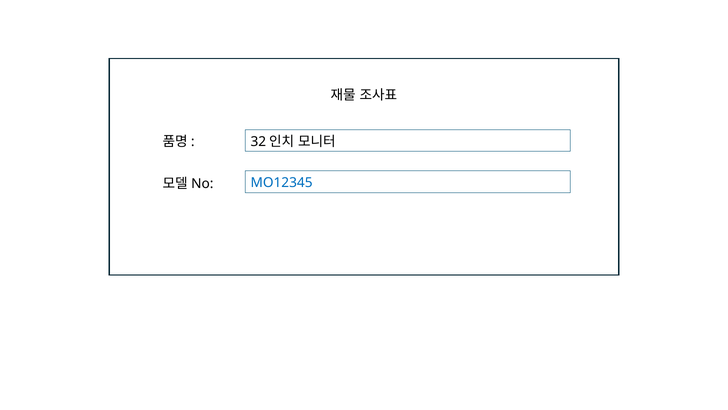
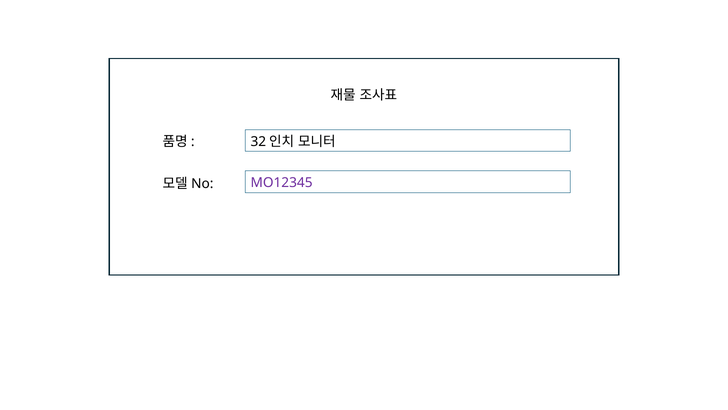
MO12345 colour: blue -> purple (282, 182)
